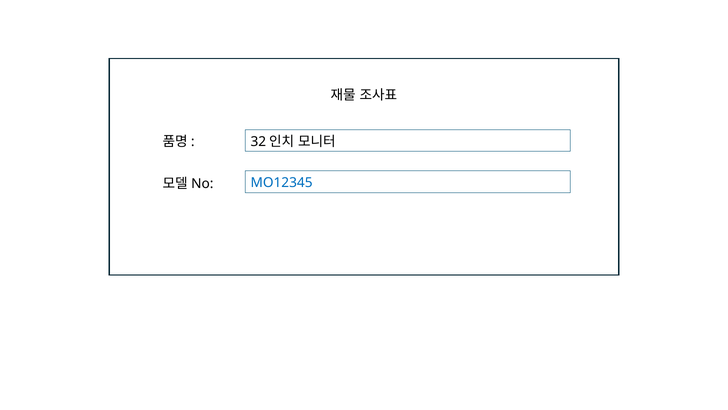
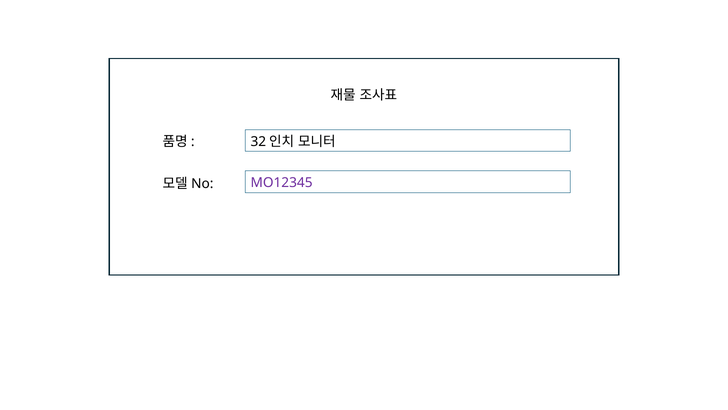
MO12345 colour: blue -> purple (282, 182)
